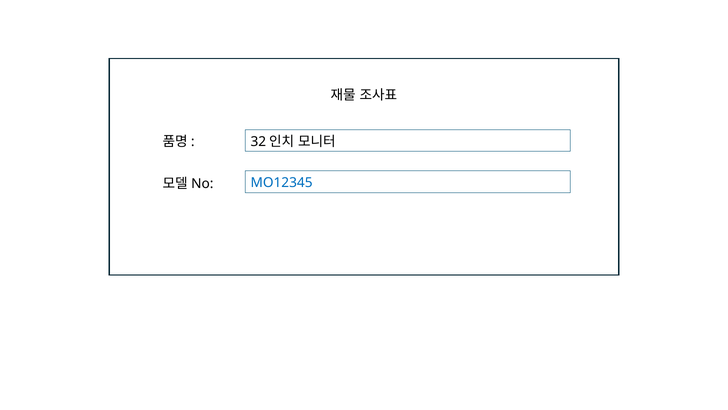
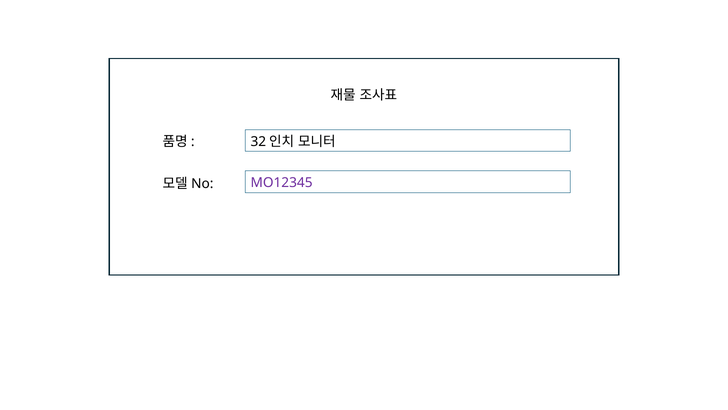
MO12345 colour: blue -> purple (282, 182)
